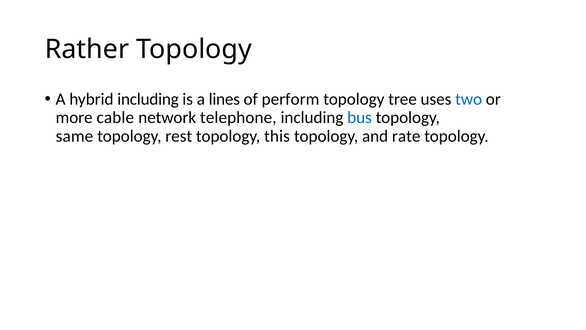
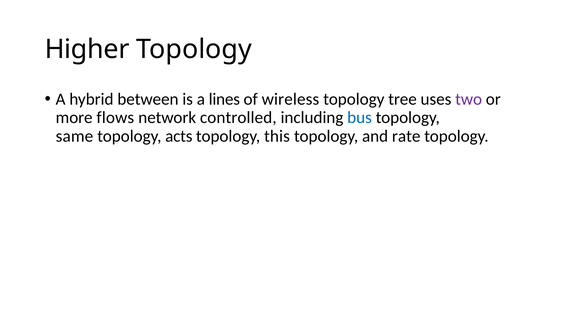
Rather: Rather -> Higher (87, 49)
hybrid including: including -> between (148, 99)
perform: perform -> wireless (290, 99)
two colour: blue -> purple (469, 99)
cable: cable -> flows (115, 118)
telephone: telephone -> controlled (238, 118)
rest: rest -> acts (179, 136)
